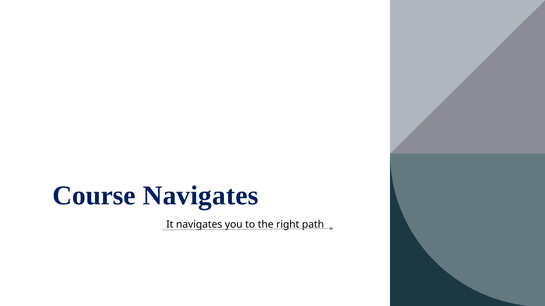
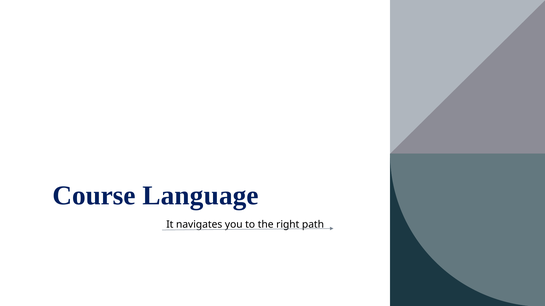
Course Navigates: Navigates -> Language (201, 196)
